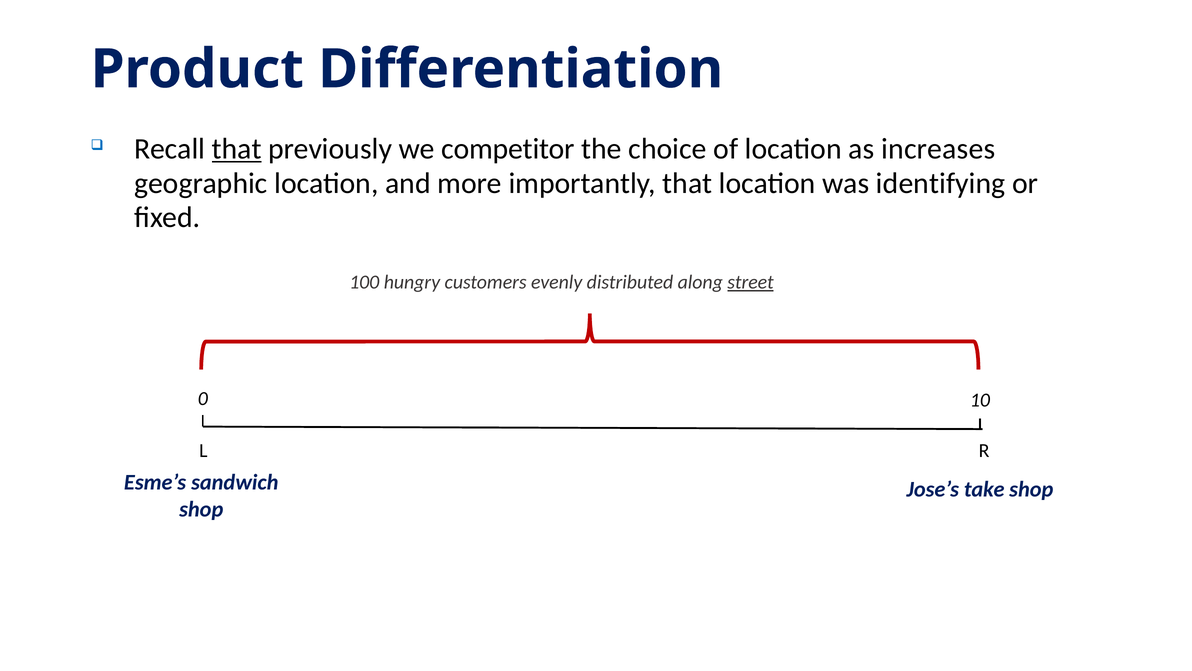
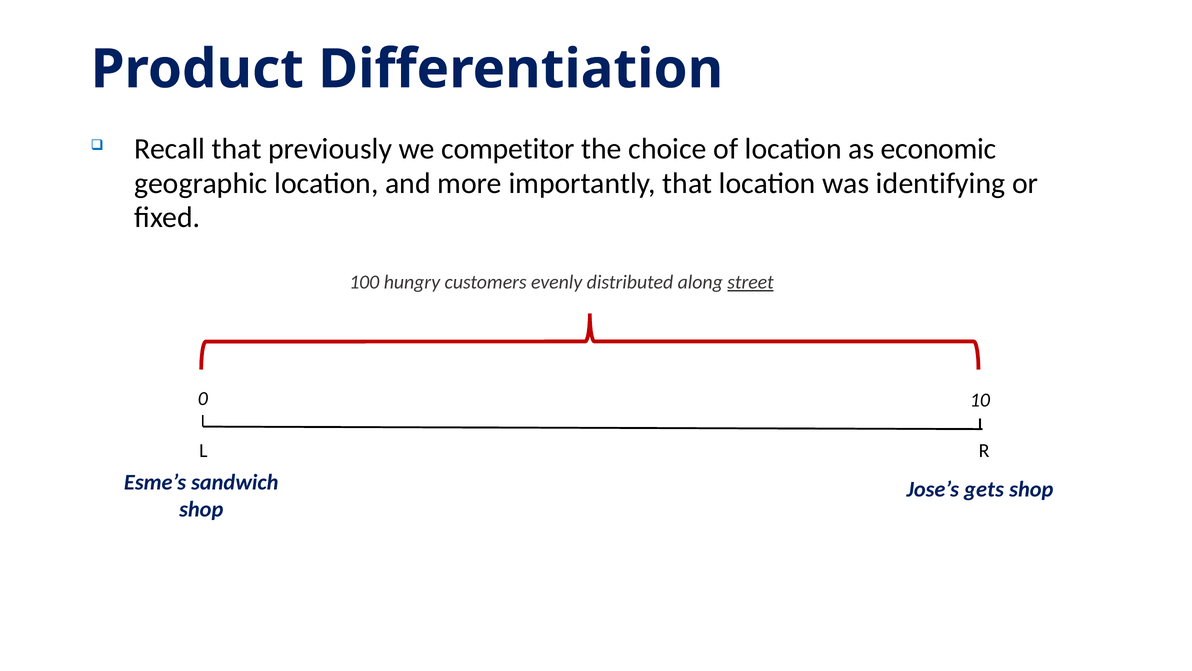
that underline: present -> none (237, 149)
increases: increases -> economic (939, 149)
take: take -> gets (984, 489)
